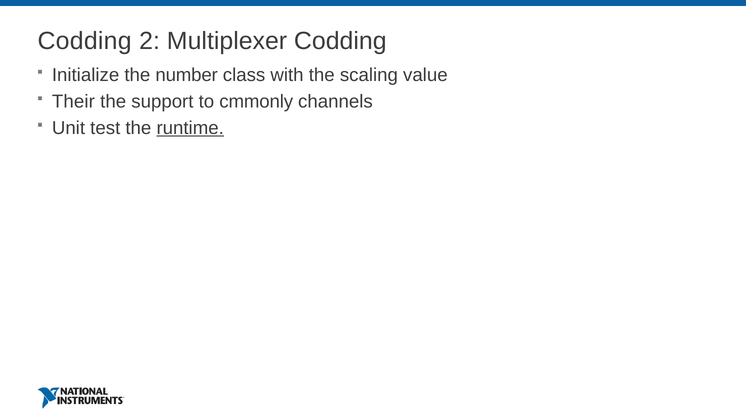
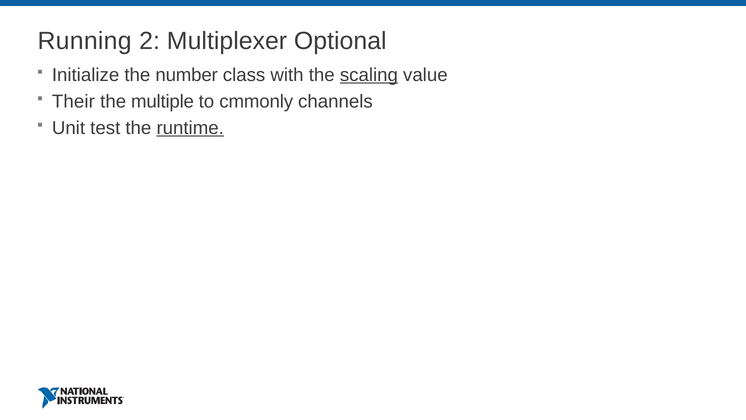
Codding: Codding -> Running (85, 41)
Multiplexer Codding: Codding -> Optional (340, 41)
scaling underline: none -> present (369, 75)
support: support -> multiple (163, 101)
